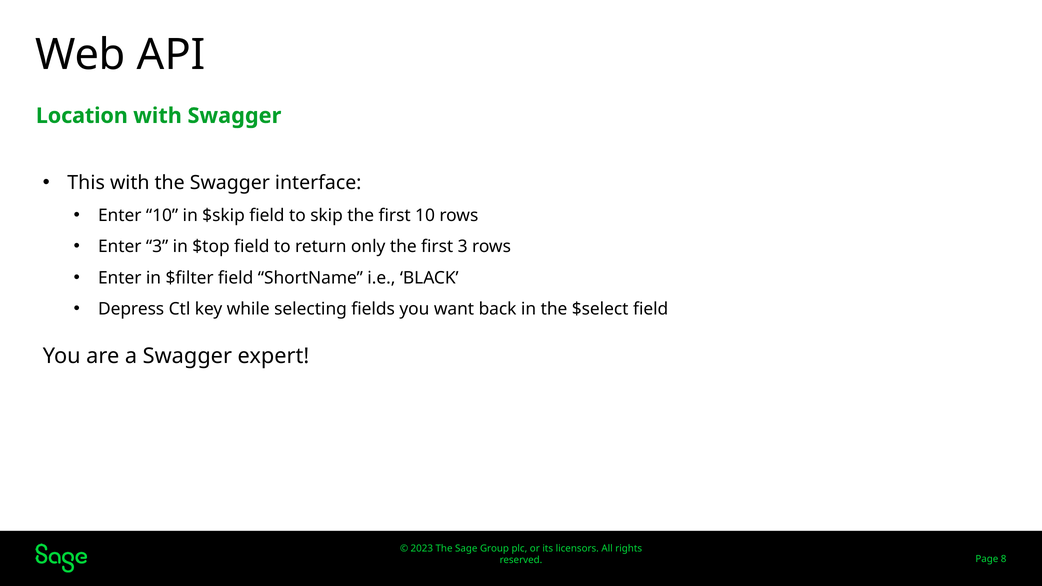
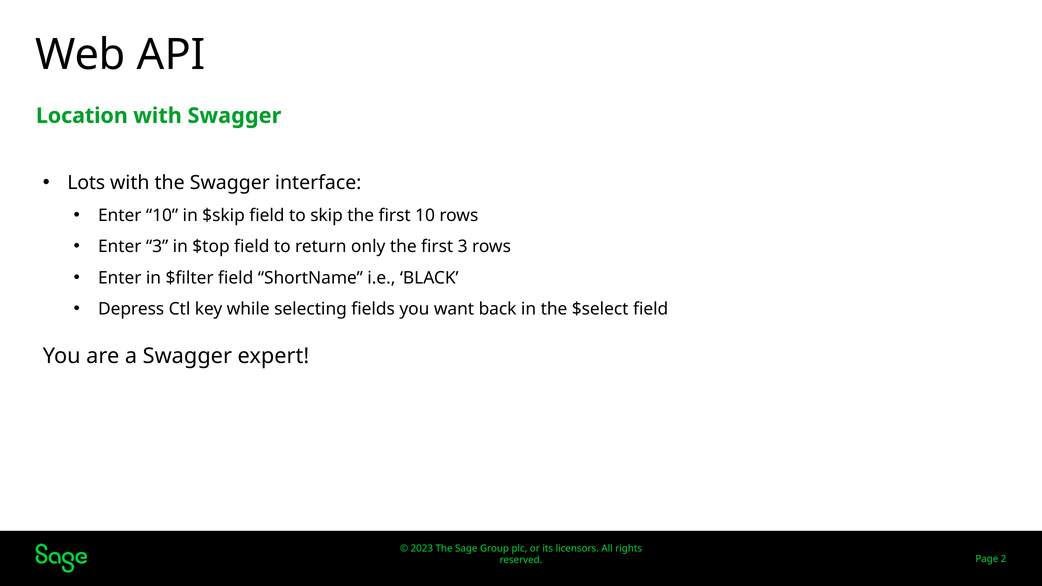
This: This -> Lots (86, 183)
8: 8 -> 2 (1004, 559)
